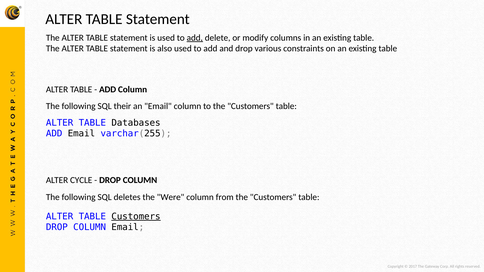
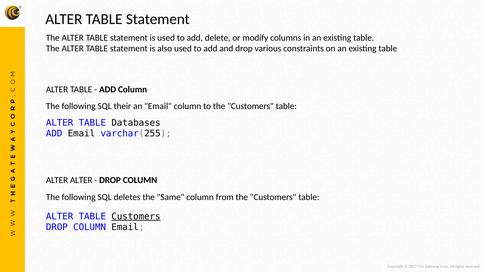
add underline: present -> none (195, 38)
ALTER CYCLE: CYCLE -> ALTER (81, 180)
Were: Were -> Same (171, 197)
